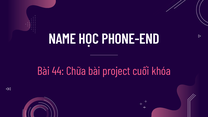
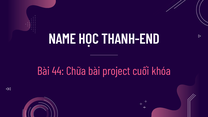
PHONE-END: PHONE-END -> THANH-END (131, 39)
